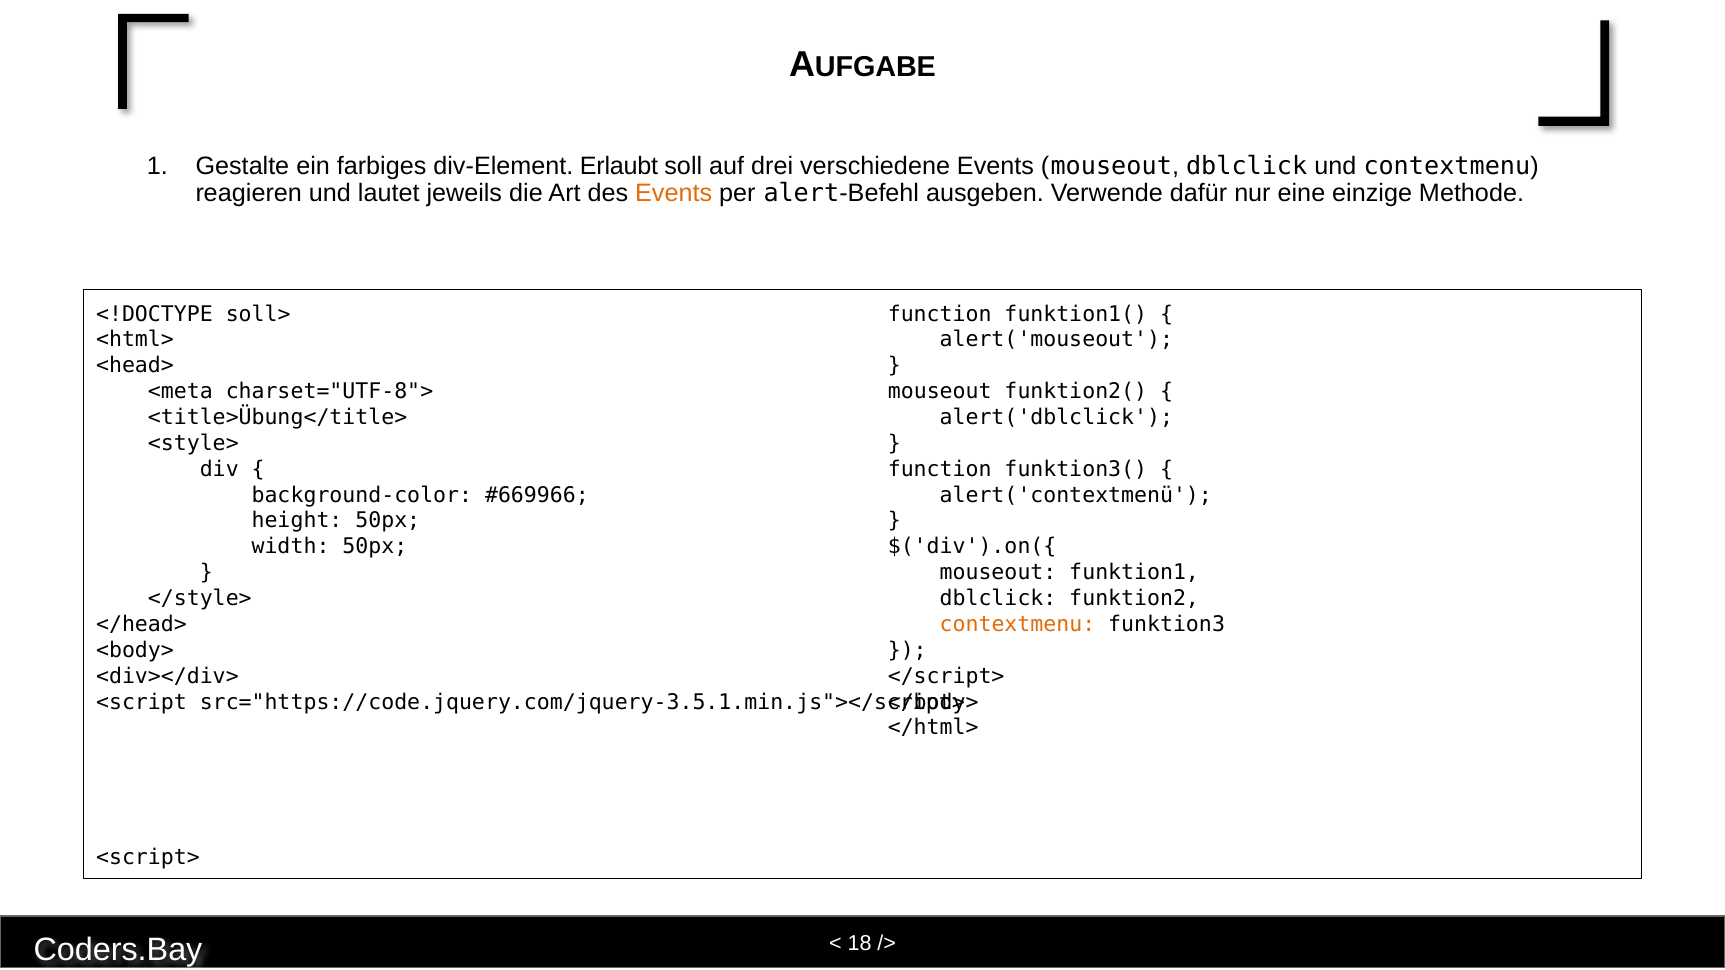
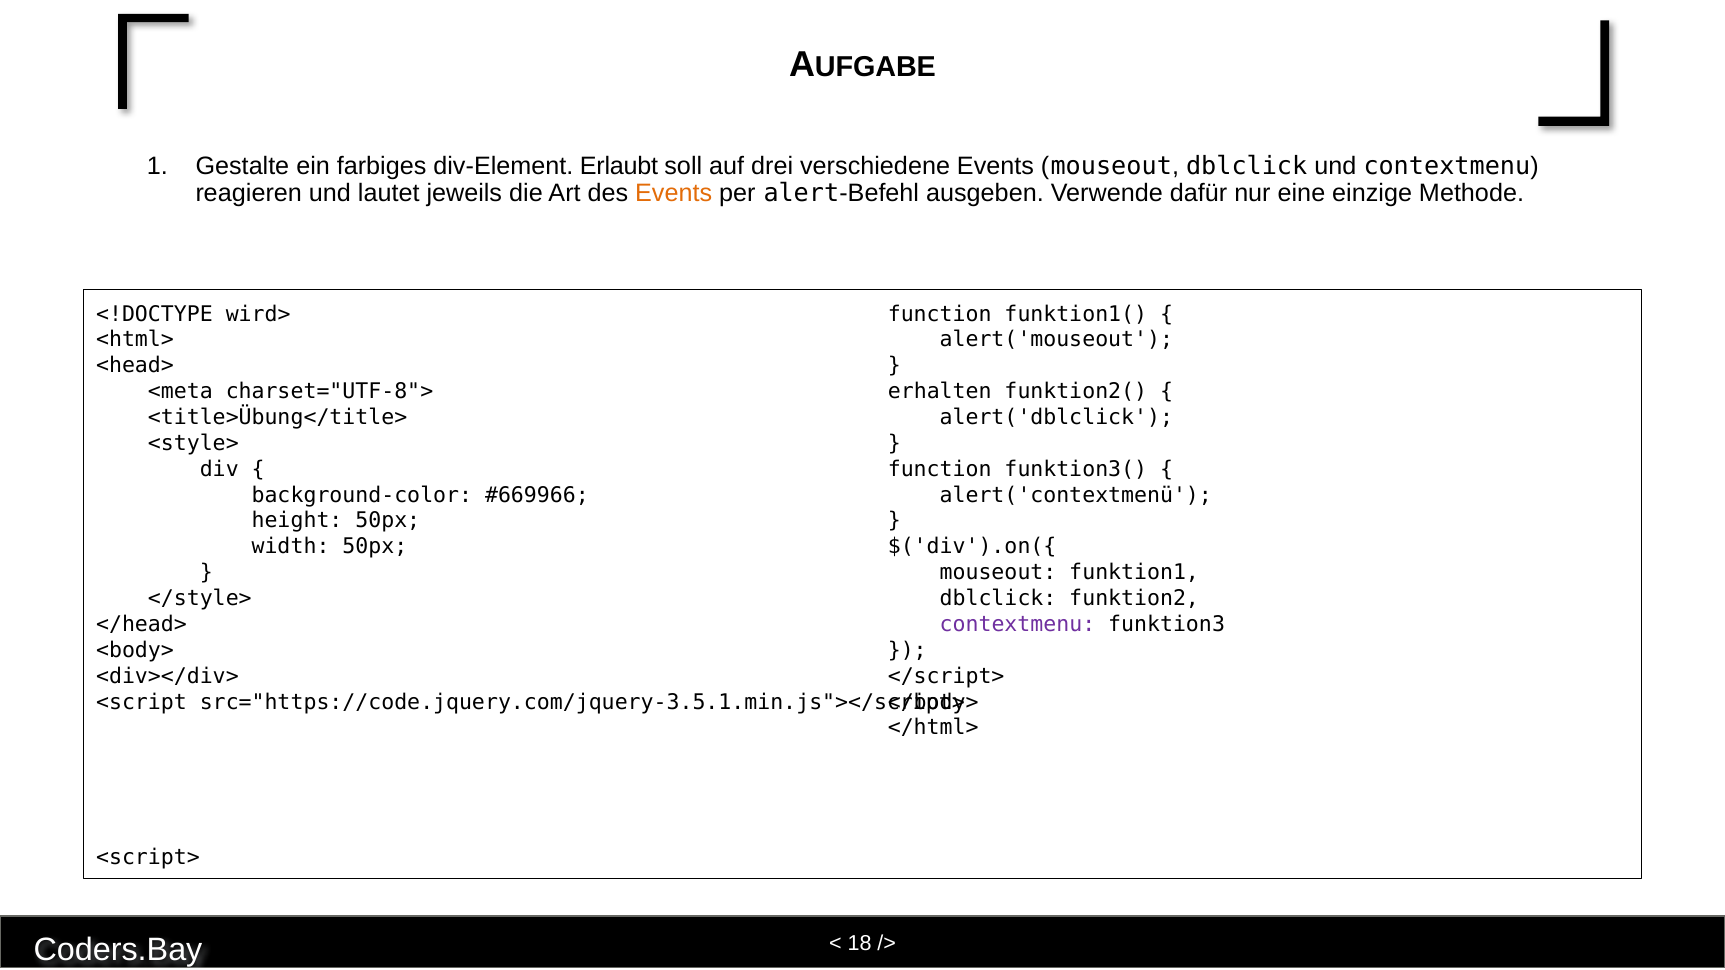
soll>: soll> -> wird> (258, 314)
mouseout: mouseout -> erhalten (940, 392)
contextmenu colour: orange -> purple (1017, 625)
